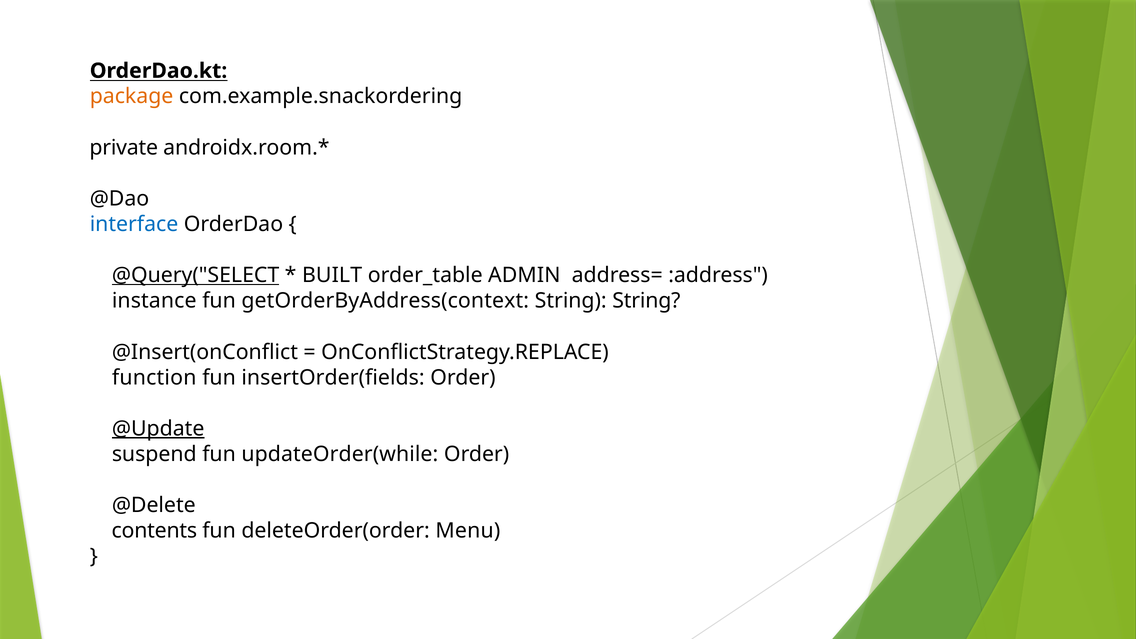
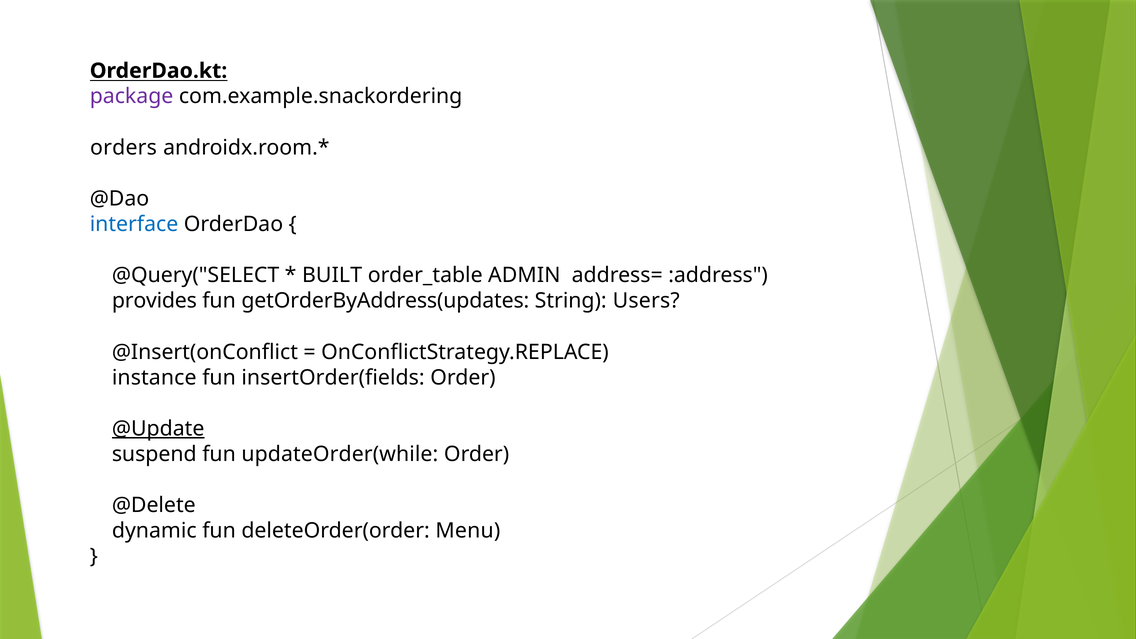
package colour: orange -> purple (132, 96)
private: private -> orders (124, 148)
@Query("SELECT underline: present -> none (196, 275)
instance: instance -> provides (154, 301)
getOrderByAddress(context: getOrderByAddress(context -> getOrderByAddress(updates (385, 301)
String String: String -> Users (646, 301)
function: function -> instance (154, 378)
contents: contents -> dynamic (154, 531)
